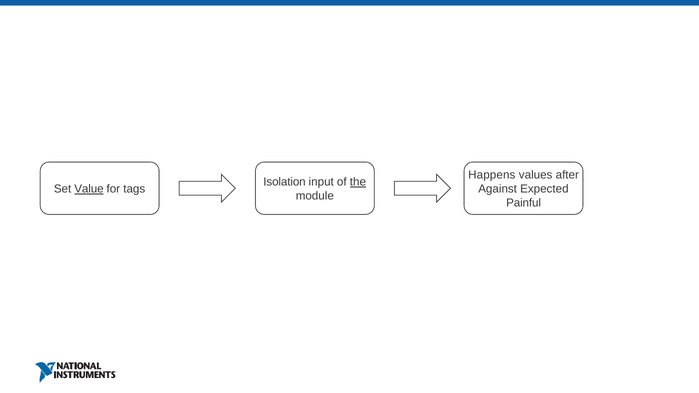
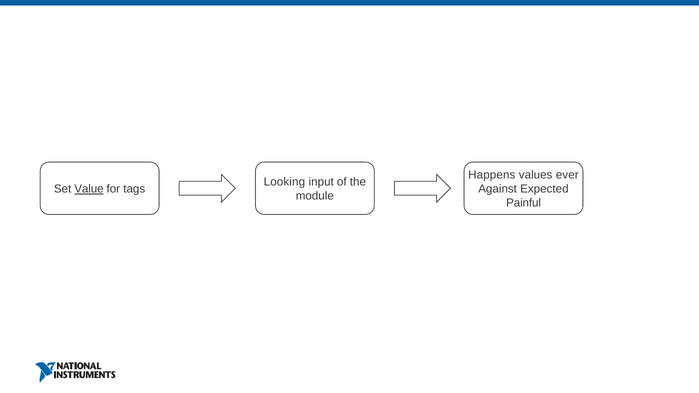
after: after -> ever (567, 175)
Isolation: Isolation -> Looking (284, 182)
the underline: present -> none (358, 182)
